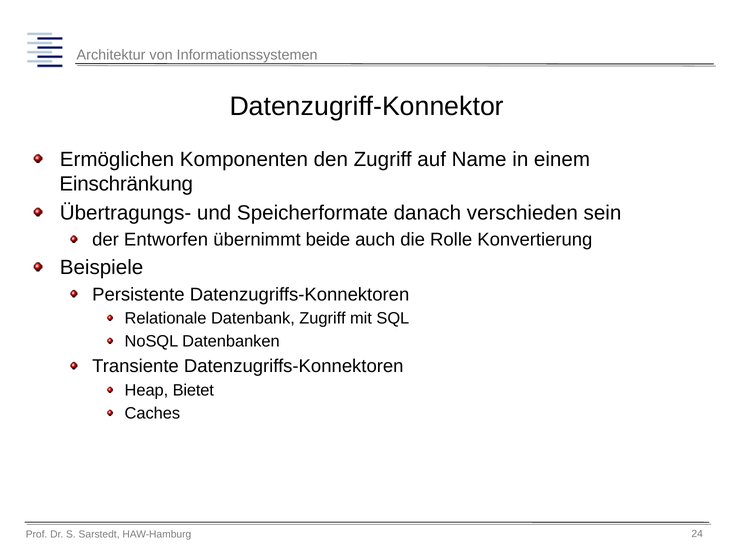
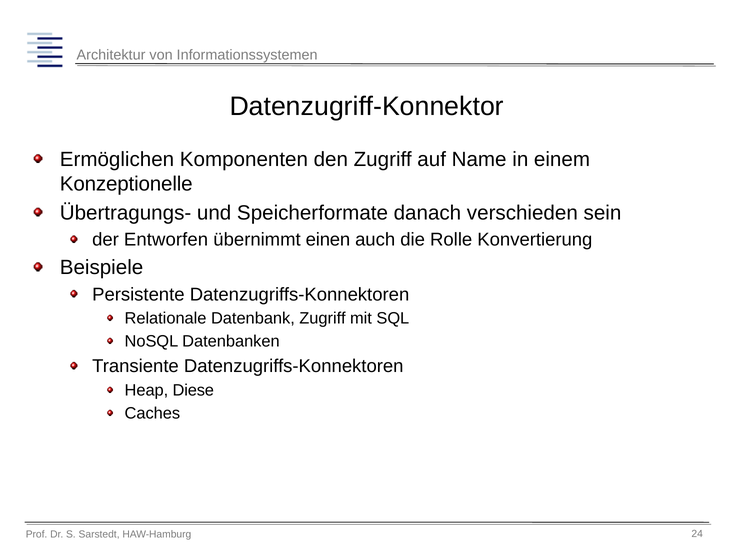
Einschränkung: Einschränkung -> Konzeptionelle (126, 184)
beide: beide -> einen (328, 240)
Bietet: Bietet -> Diese (193, 390)
